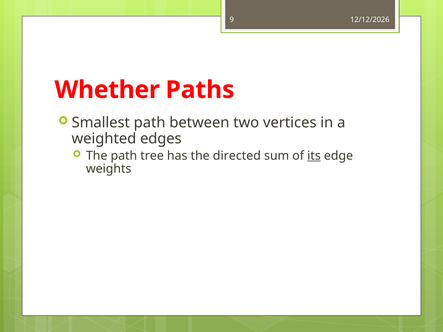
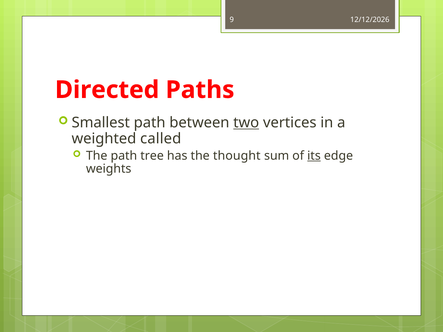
Whether: Whether -> Directed (107, 90)
two underline: none -> present (246, 123)
edges: edges -> called (161, 139)
directed: directed -> thought (237, 156)
